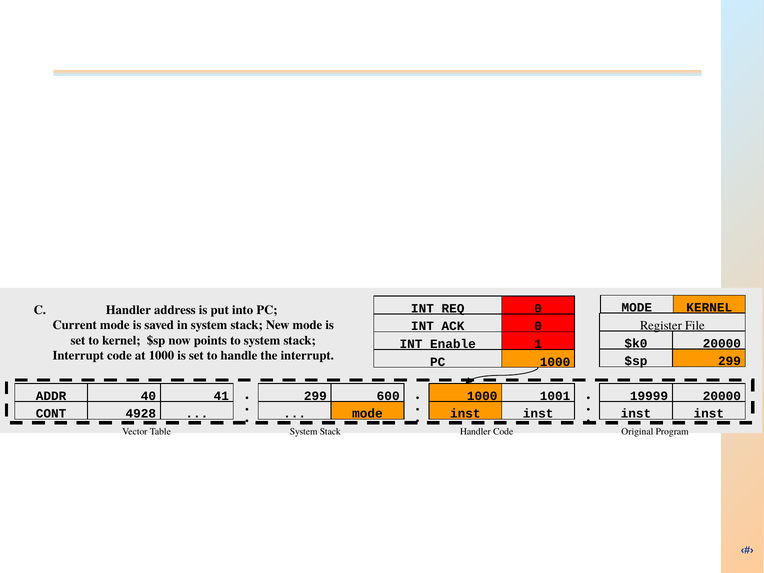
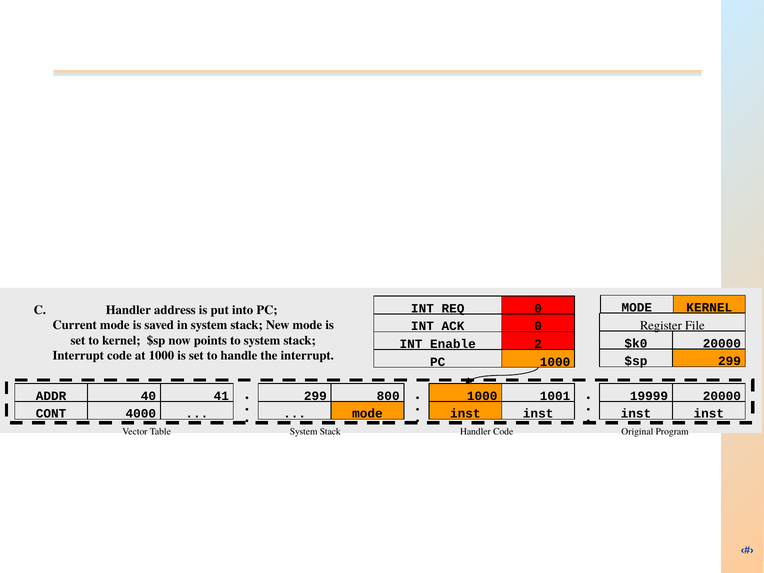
1: 1 -> 2 (538, 344)
600: 600 -> 800 (388, 396)
4928: 4928 -> 4000 (141, 414)
